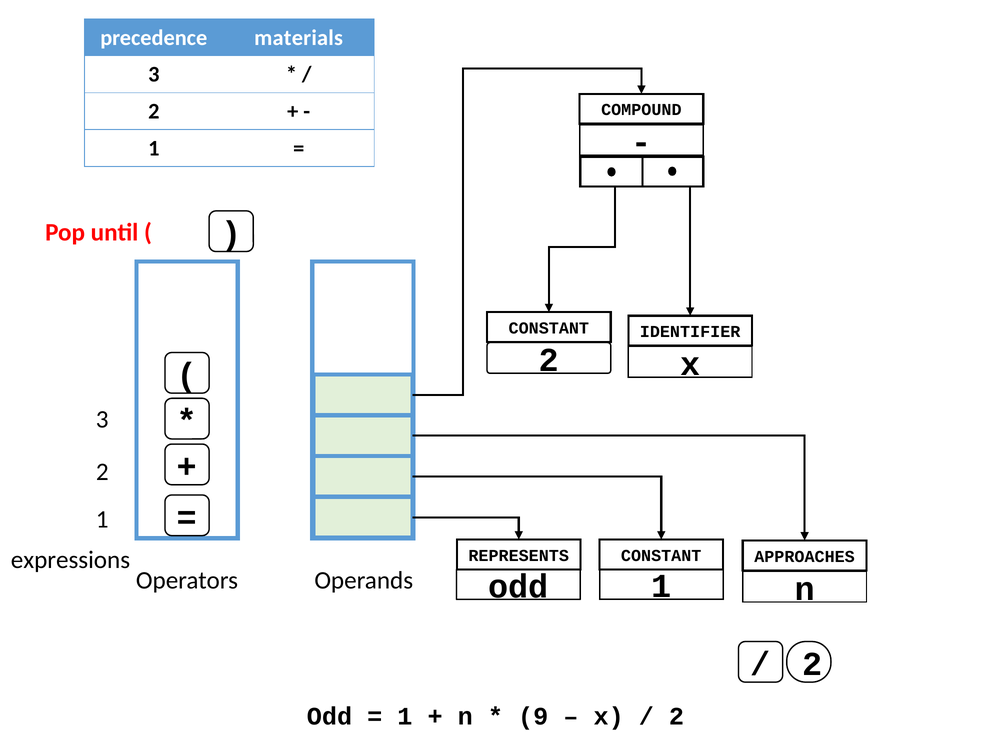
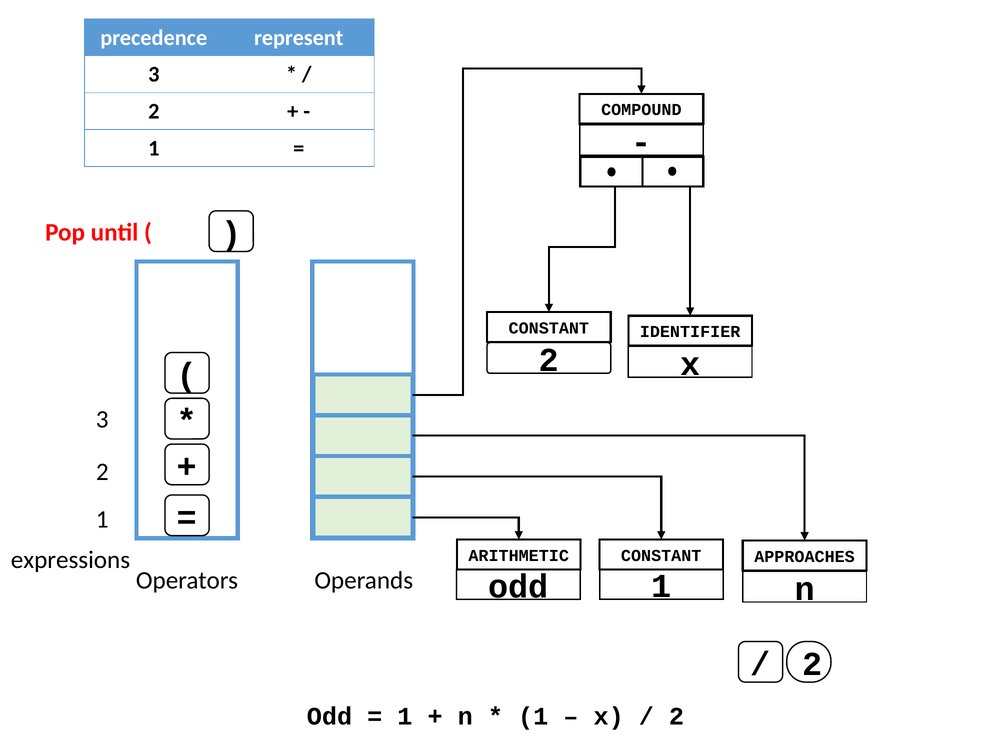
materials: materials -> represent (299, 38)
REPRESENTS: REPRESENTS -> ARITHMETIC (519, 555)
9: 9 -> 1 (533, 716)
